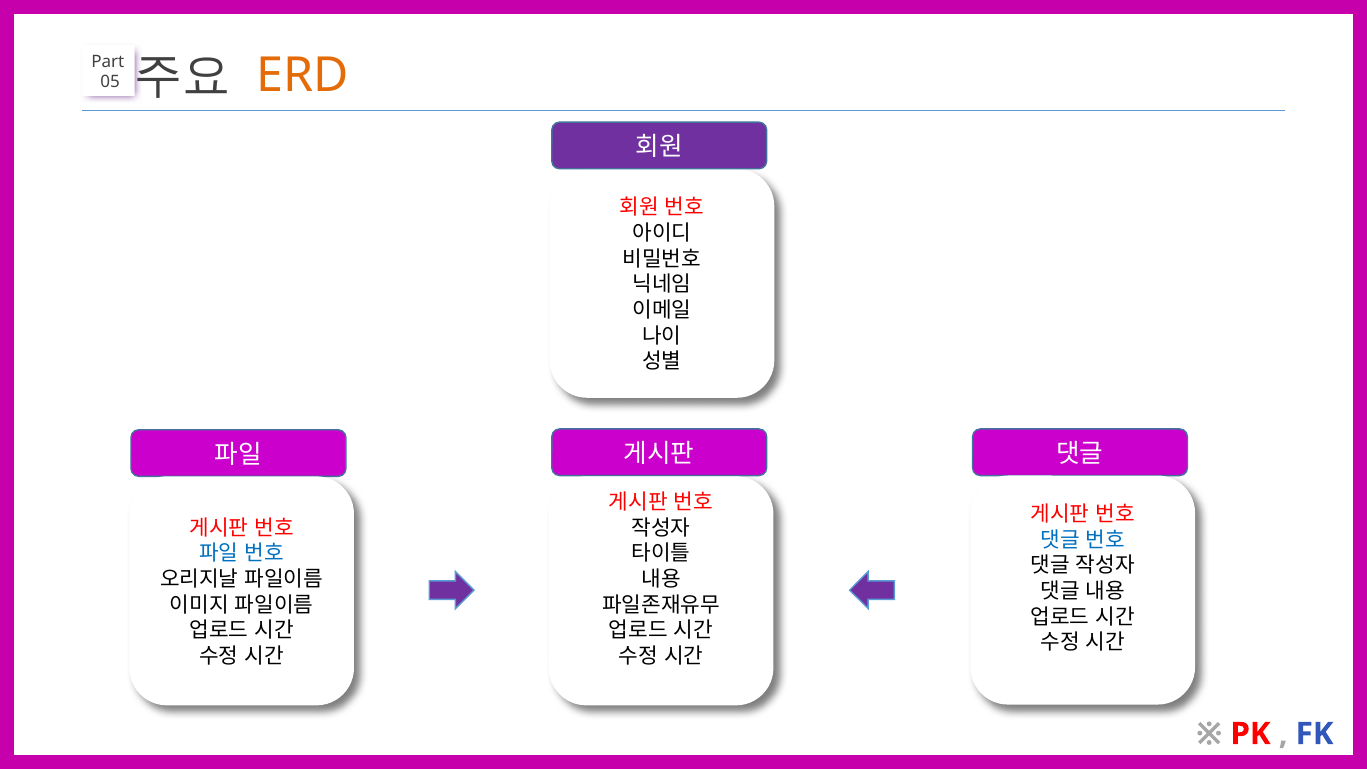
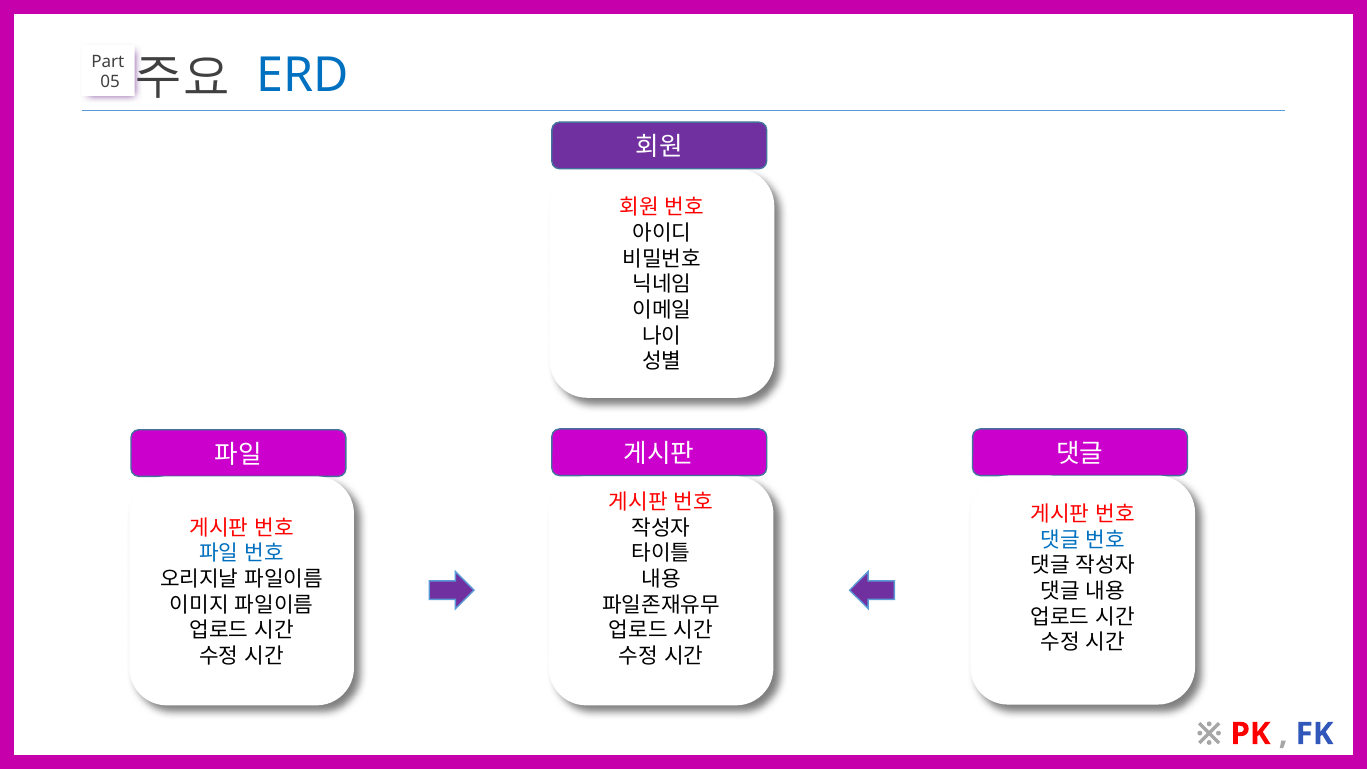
ERD colour: orange -> blue (303, 75)
